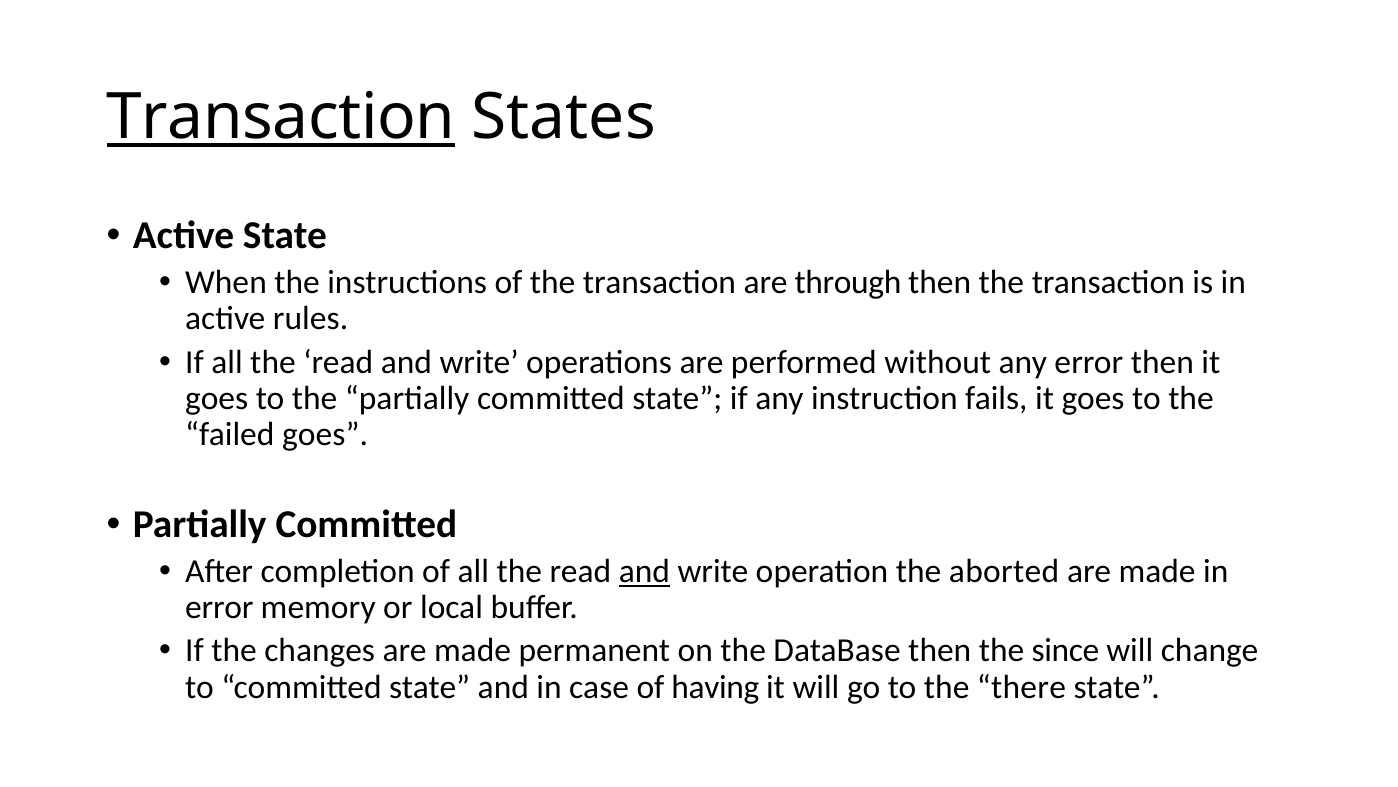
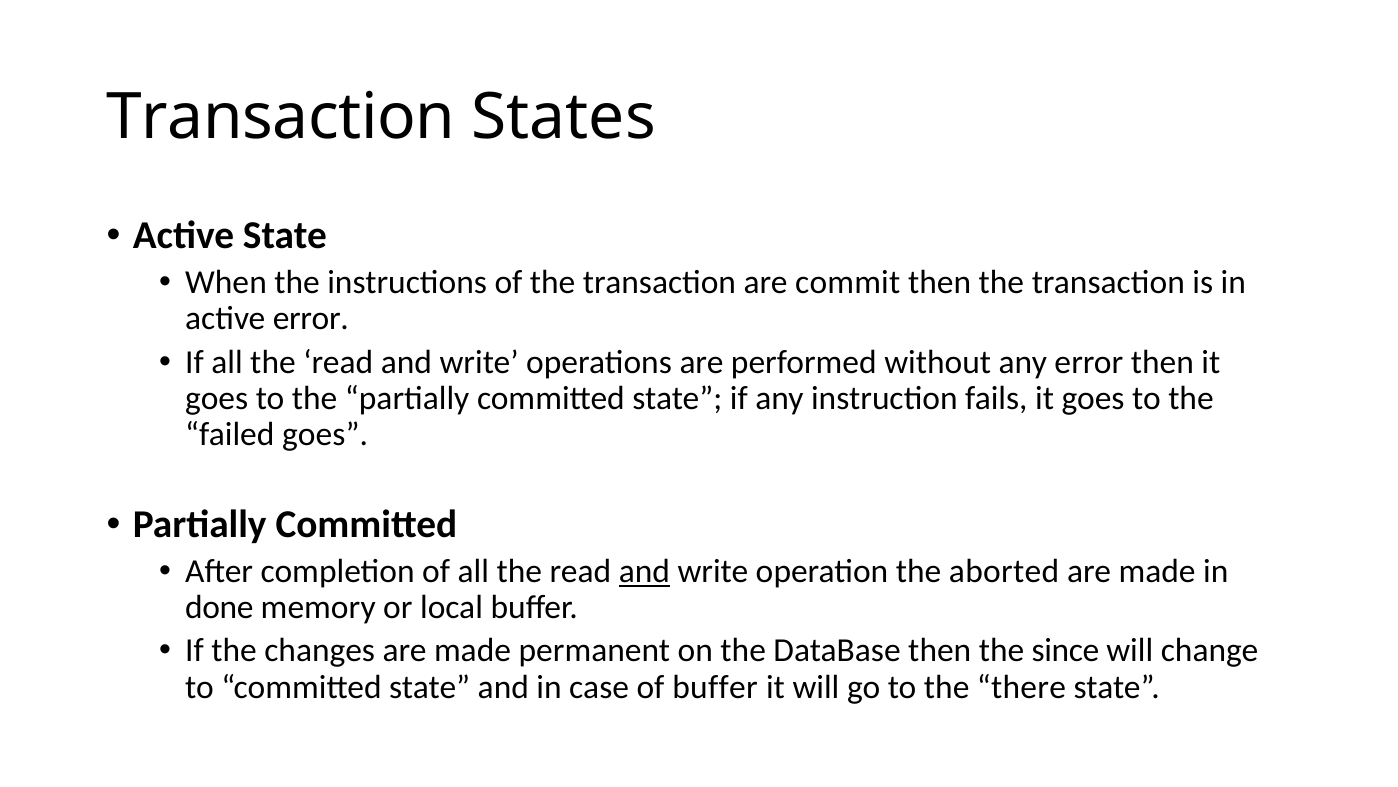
Transaction underline: present -> none (281, 117)
through: through -> commit (848, 282)
active rules: rules -> error (311, 318)
error: error -> done (219, 607)
of having: having -> buffer (715, 687)
